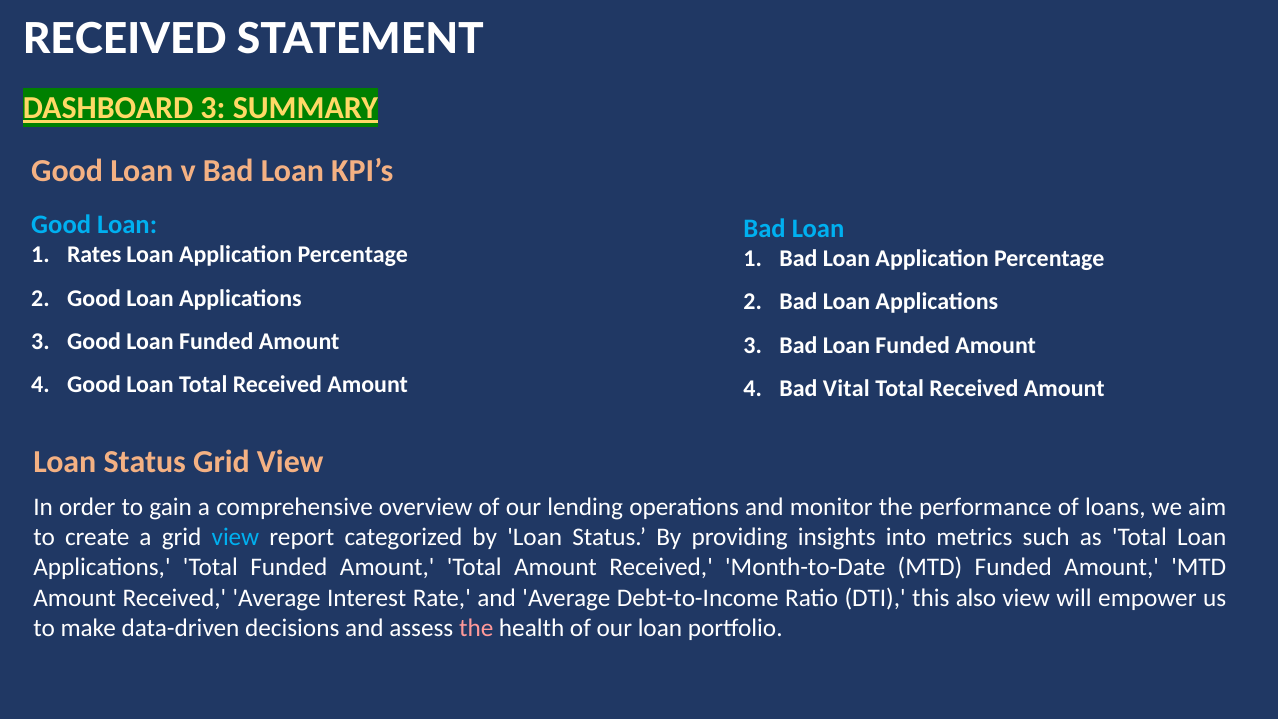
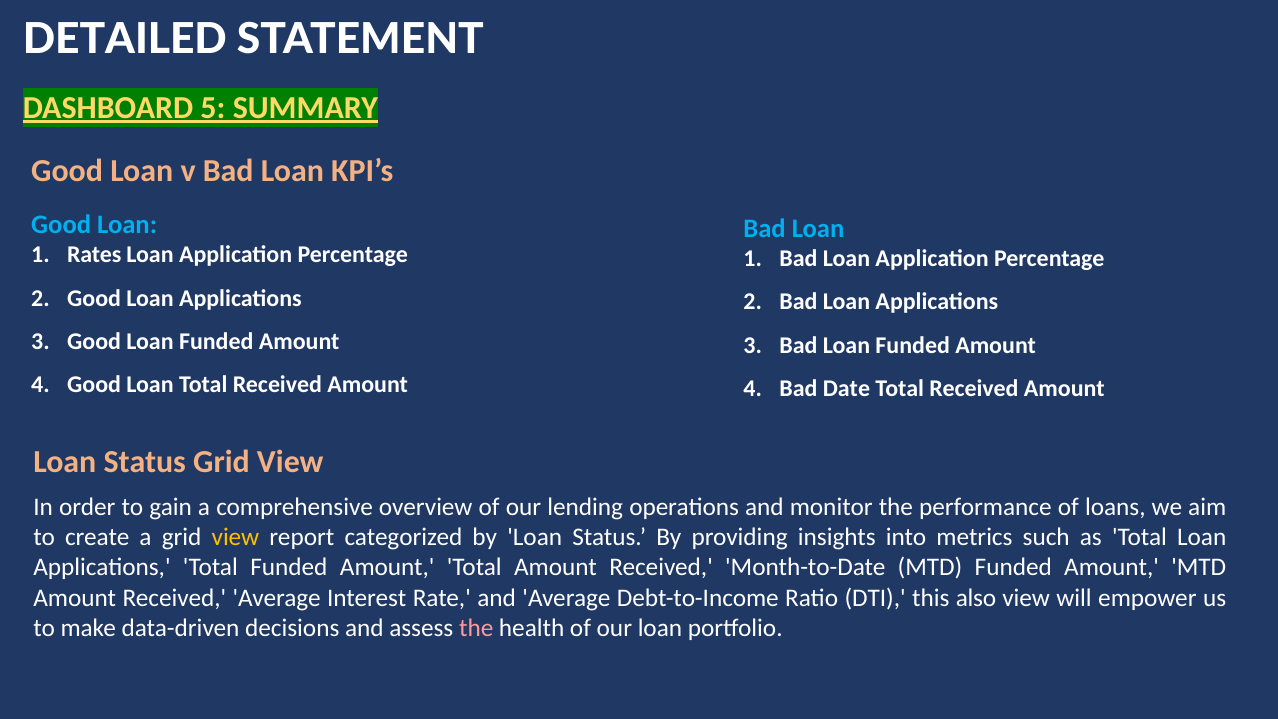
RECEIVED: RECEIVED -> DETAILED (125, 39)
DASHBOARD 3: 3 -> 5 (213, 108)
Vital: Vital -> Date (846, 388)
view colour: light blue -> yellow (235, 537)
